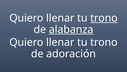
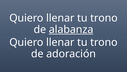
trono underline: present -> none (104, 18)
